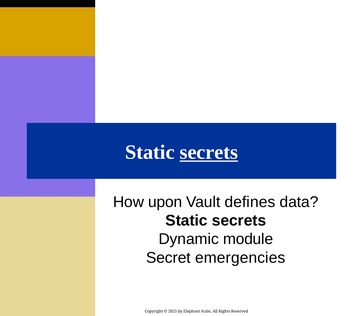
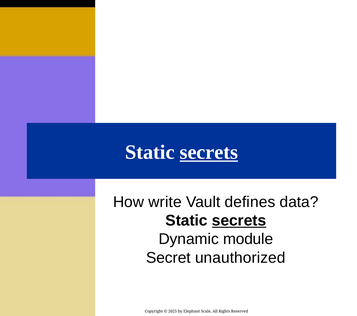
upon: upon -> write (165, 202)
secrets underline: none -> present (239, 221)
emergencies: emergencies -> unauthorized (240, 258)
